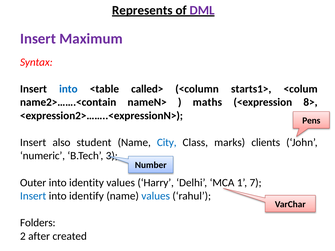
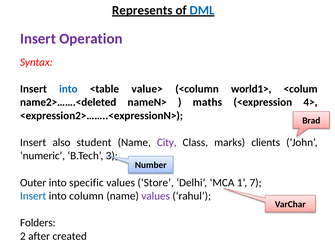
DML colour: purple -> blue (202, 10)
Maximum: Maximum -> Operation (91, 39)
called>: called> -> value> (147, 89)
starts1>: starts1> -> world1> (251, 89)
name2>…….<contain: name2>…….<contain -> name2>…….<deleted (68, 102)
8>: 8> -> 4> (310, 102)
Pens: Pens -> Brad (311, 121)
City colour: blue -> purple (167, 143)
identity: identity -> specific (86, 183)
Harry: Harry -> Store (156, 183)
identify: identify -> column (86, 196)
values colour: blue -> purple (156, 196)
